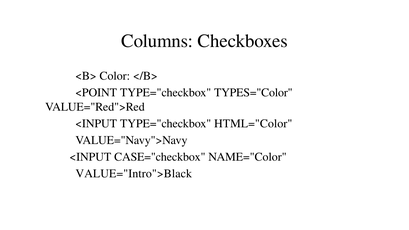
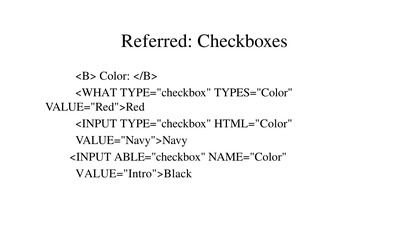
Columns: Columns -> Referred (157, 41)
<POINT: <POINT -> <WHAT (96, 93)
CASE="checkbox: CASE="checkbox -> ABLE="checkbox (160, 157)
